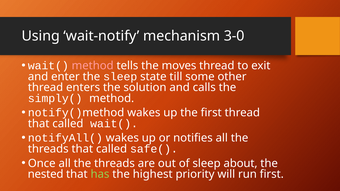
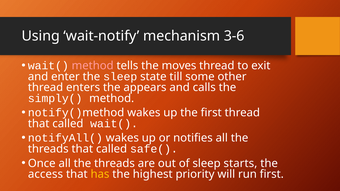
3-0: 3-0 -> 3-6 (234, 36)
solution: solution -> appears (145, 88)
about: about -> starts (240, 163)
nested: nested -> access (45, 174)
has colour: light green -> yellow (100, 174)
